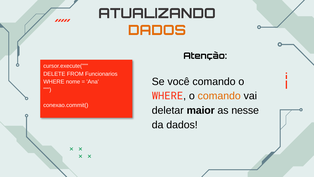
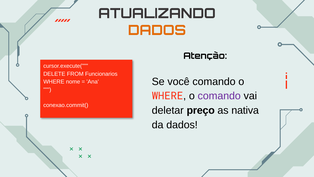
comando colour: orange -> purple (219, 96)
maior: maior -> preço (201, 110)
nesse: nesse -> nativa (245, 110)
